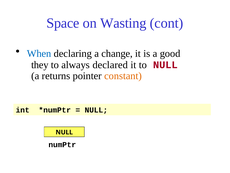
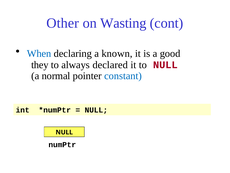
Space: Space -> Other (63, 23)
change: change -> known (117, 53)
returns: returns -> normal (56, 76)
constant colour: orange -> blue (123, 76)
